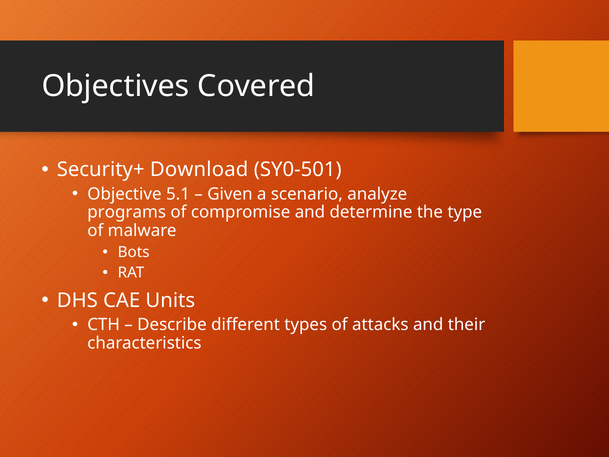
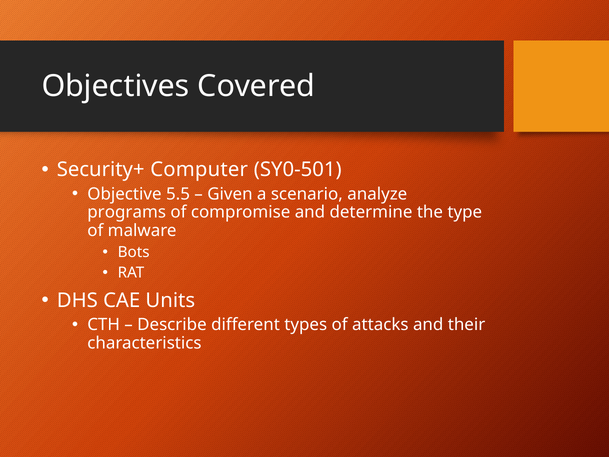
Download: Download -> Computer (199, 170)
5.1: 5.1 -> 5.5 (178, 194)
